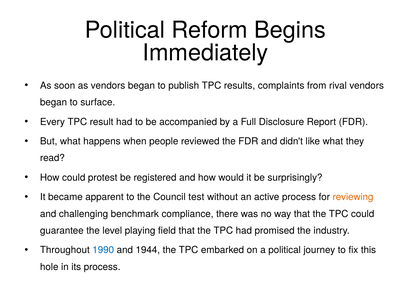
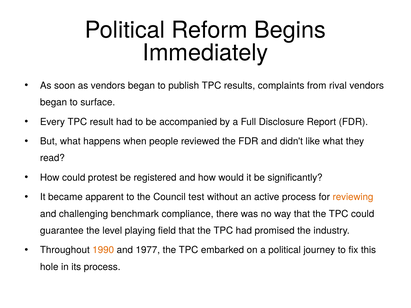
surprisingly: surprisingly -> significantly (295, 178)
1990 colour: blue -> orange (103, 250)
1944: 1944 -> 1977 (148, 250)
